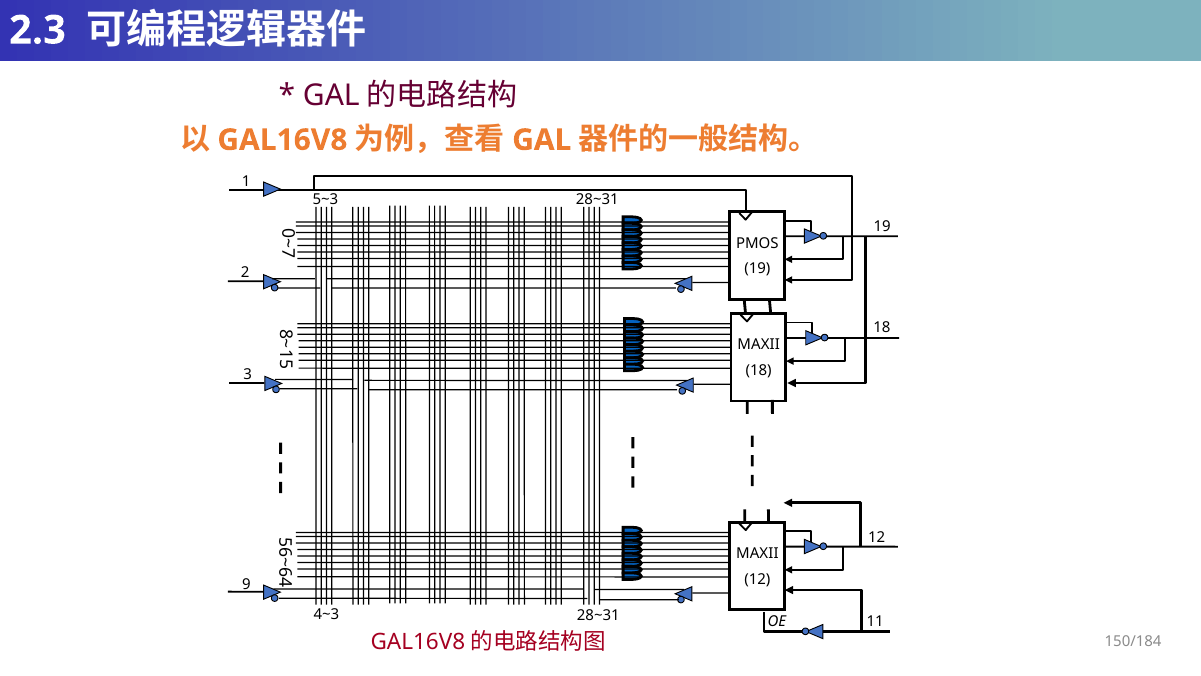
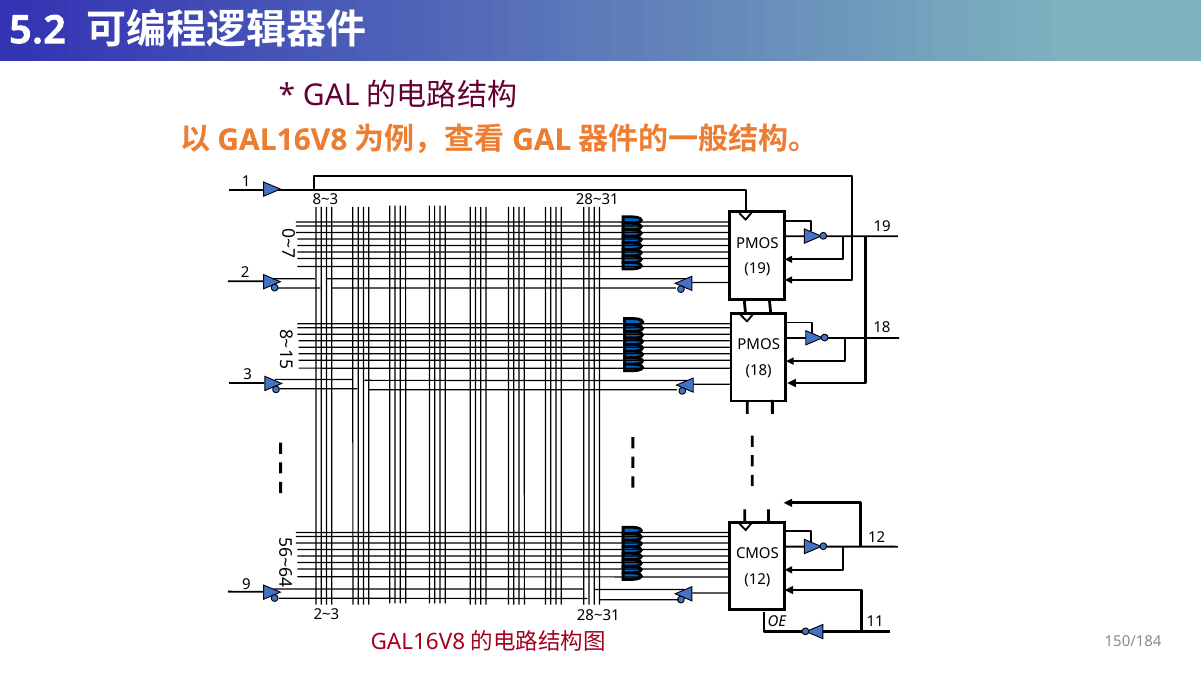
2.3: 2.3 -> 5.2 (38, 30)
5~3: 5~3 -> 8~3 (325, 199)
MAXII: MAXII -> PMOS (759, 345)
MAXII: MAXII -> CMOS (757, 553)
4~3: 4~3 -> 2~3 (326, 614)
